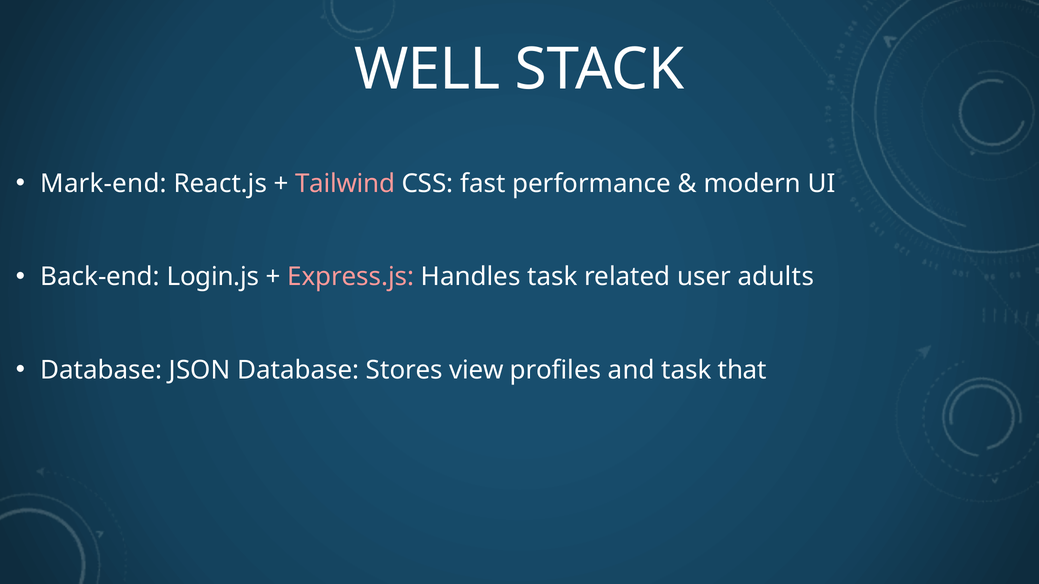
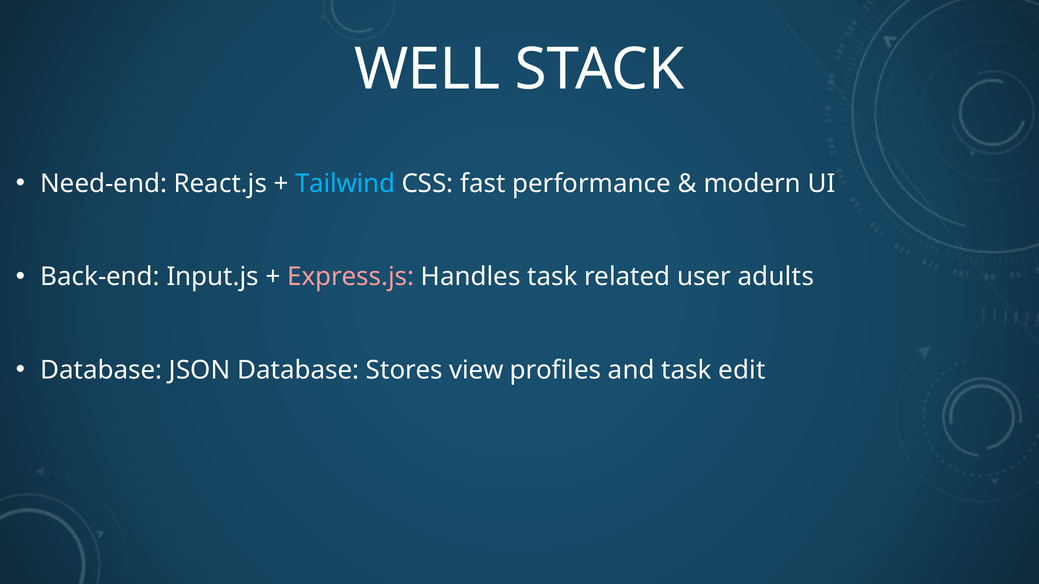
Mark-end: Mark-end -> Need-end (104, 184)
Tailwind colour: pink -> light blue (345, 184)
Login.js: Login.js -> Input.js (213, 277)
that: that -> edit (742, 371)
